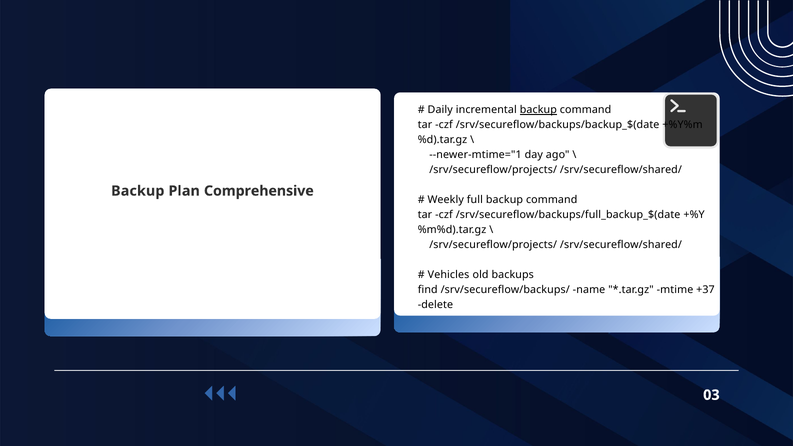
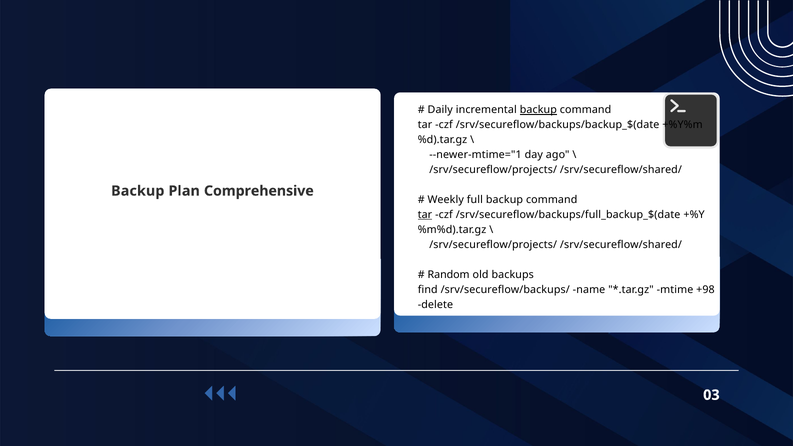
tar underline: none -> present (425, 215)
Vehicles: Vehicles -> Random (449, 275)
+37: +37 -> +98 (705, 290)
